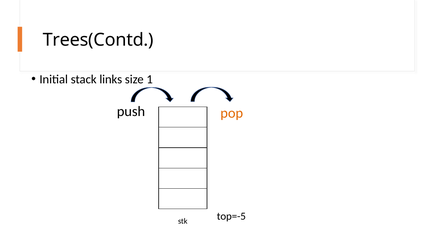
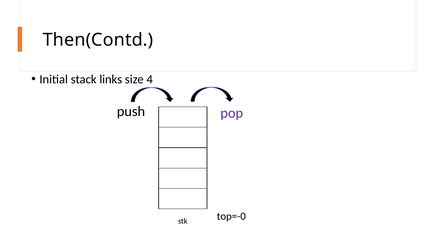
Trees(Contd: Trees(Contd -> Then(Contd (98, 40)
1: 1 -> 4 (150, 79)
pop colour: orange -> purple (232, 113)
top=-5: top=-5 -> top=-0 (231, 217)
